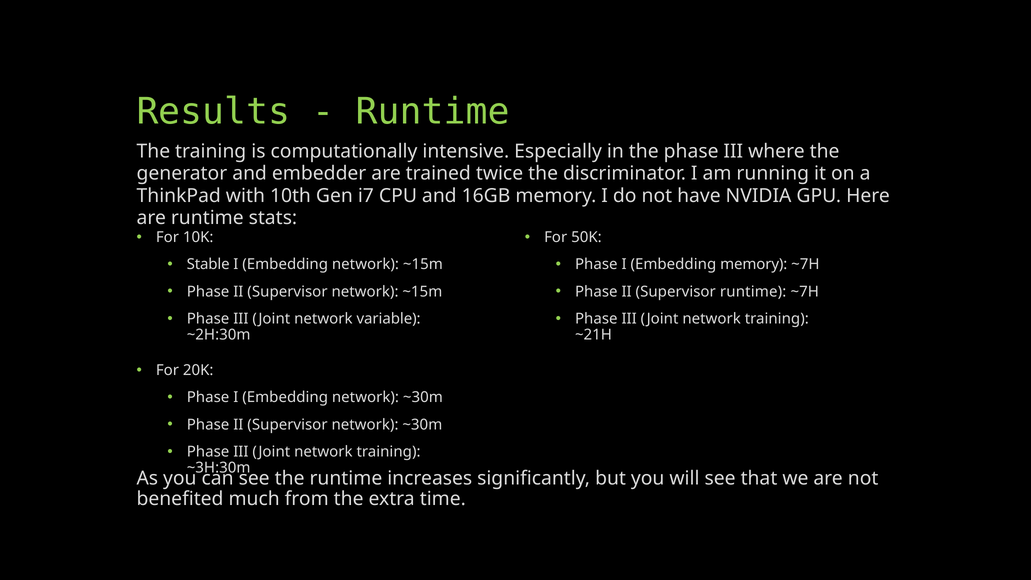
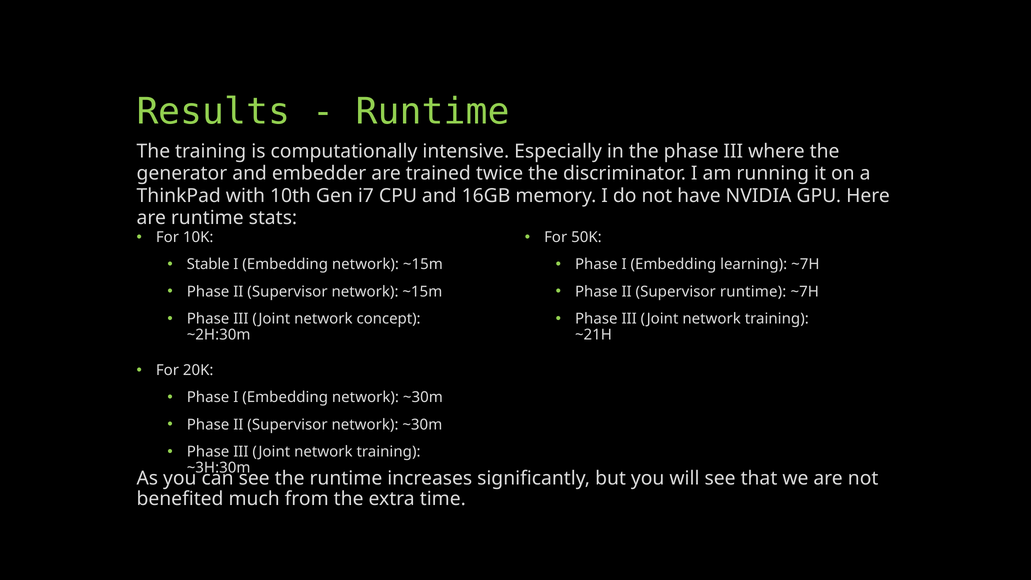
Embedding memory: memory -> learning (754, 264)
variable: variable -> concept (389, 319)
